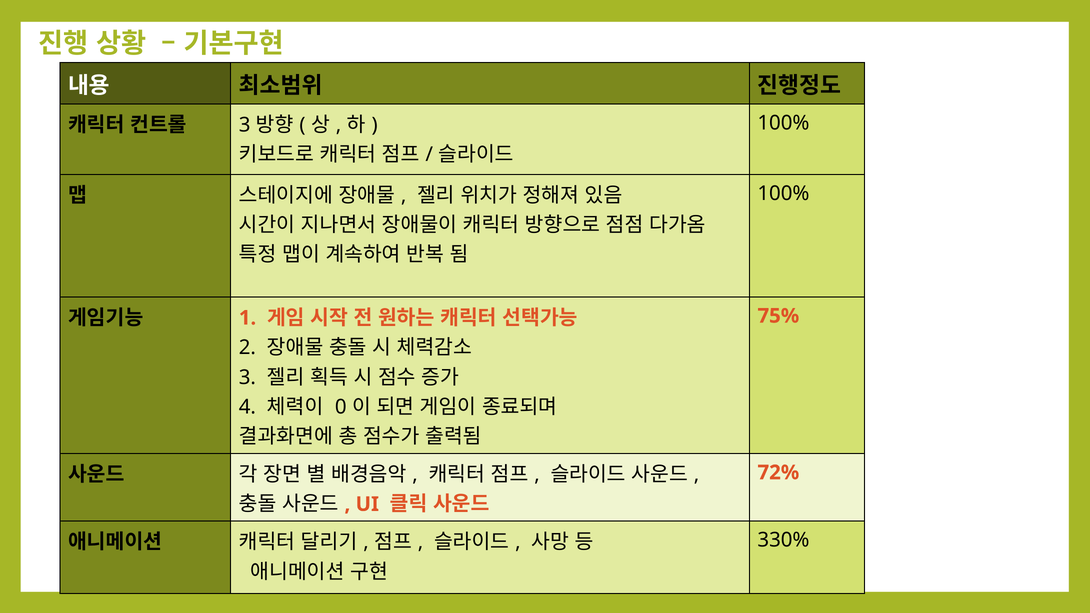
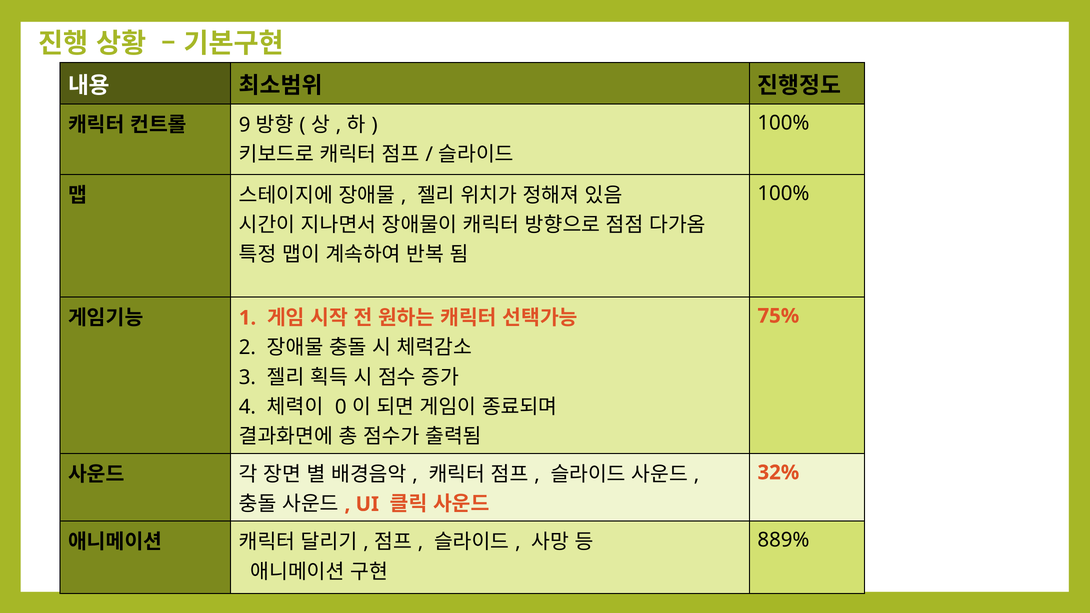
3: 3 -> 9 (245, 125)
72%: 72% -> 32% (778, 473)
330%: 330% -> 889% (783, 540)
